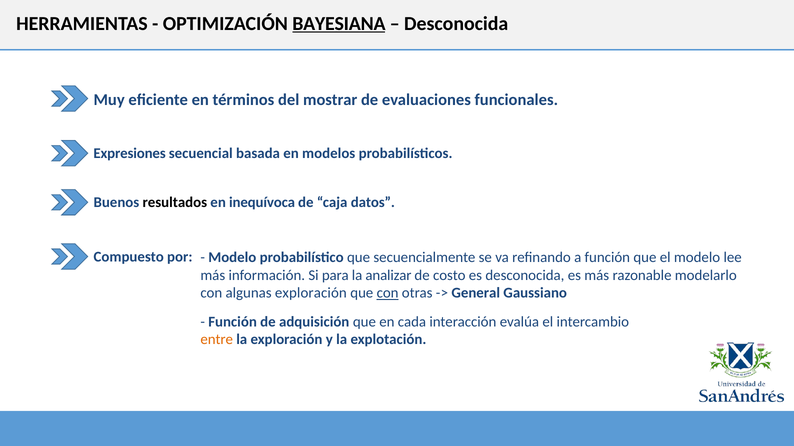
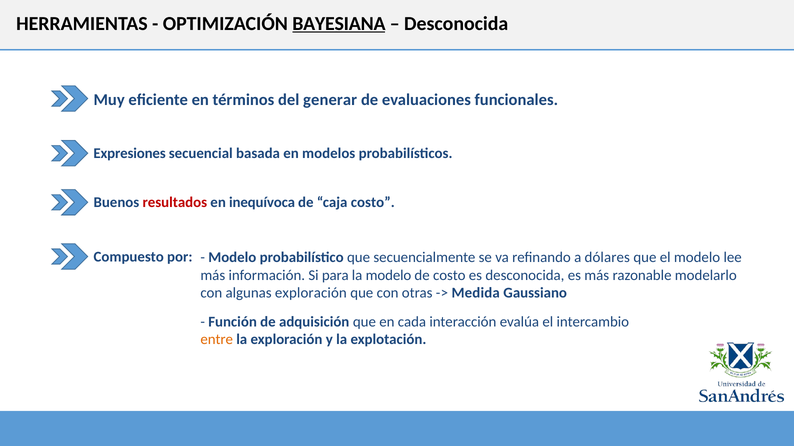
mostrar: mostrar -> generar (330, 100)
resultados colour: black -> red (175, 203)
caja datos: datos -> costo (373, 203)
a función: función -> dólares (607, 258)
la analizar: analizar -> modelo (388, 276)
con underline: present -> none (388, 293)
General: General -> Medida (476, 293)
